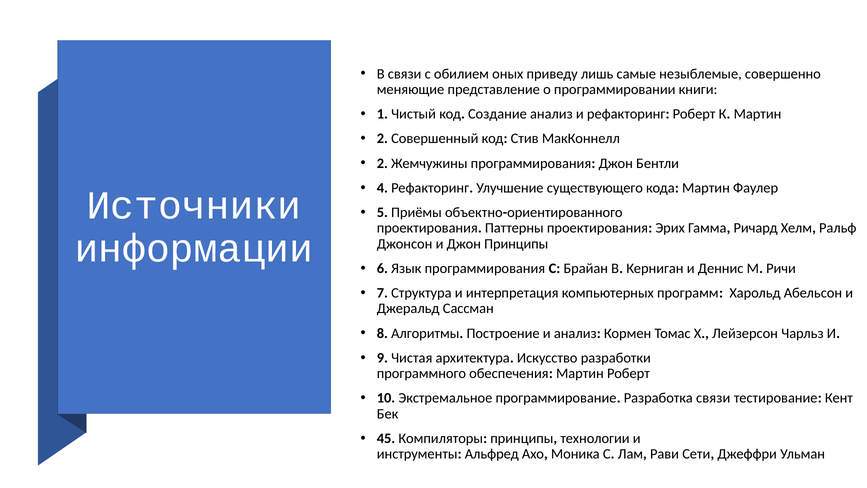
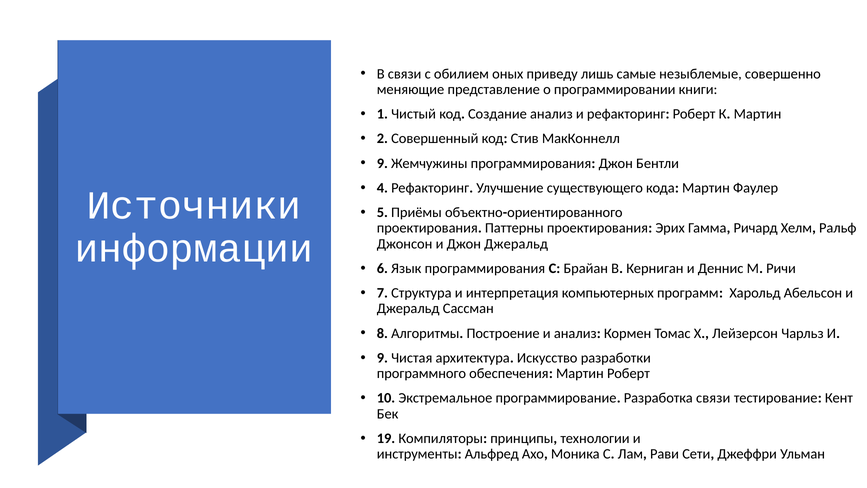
2: 2 -> 9 (382, 163)
Джон Принципы: Принципы -> Джеральд (516, 244)
45: 45 -> 19 (386, 438)
